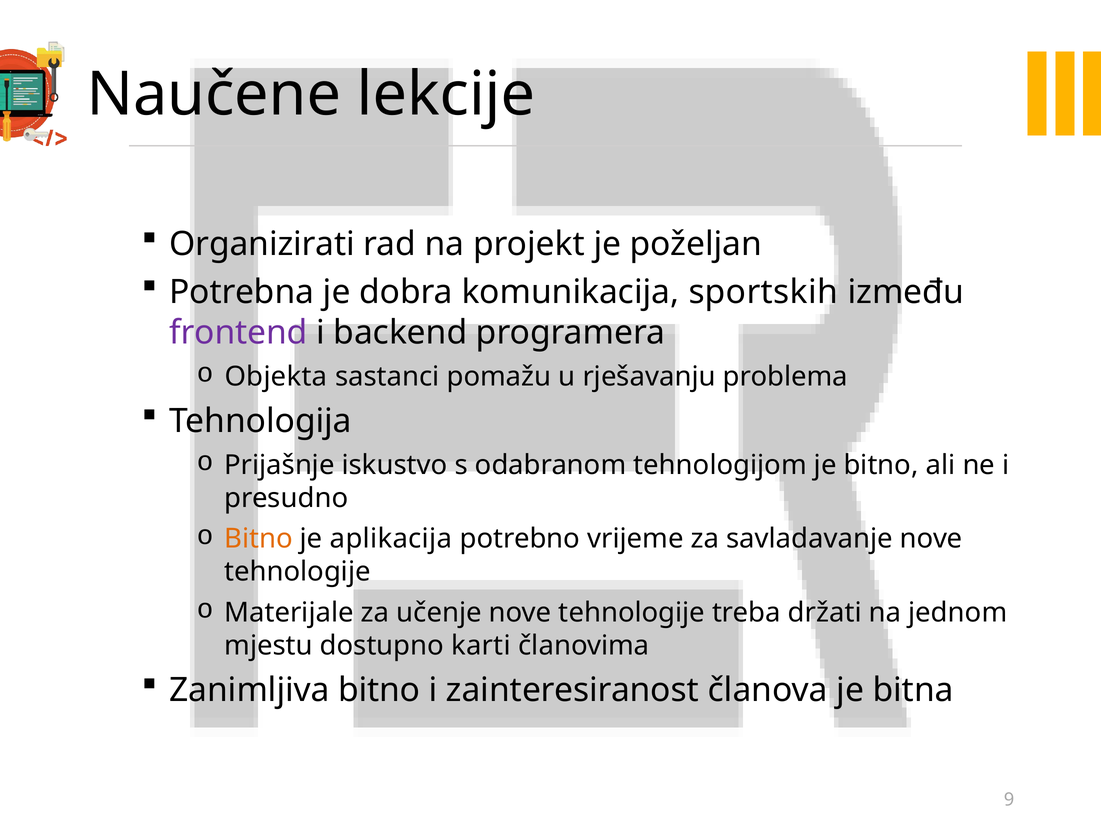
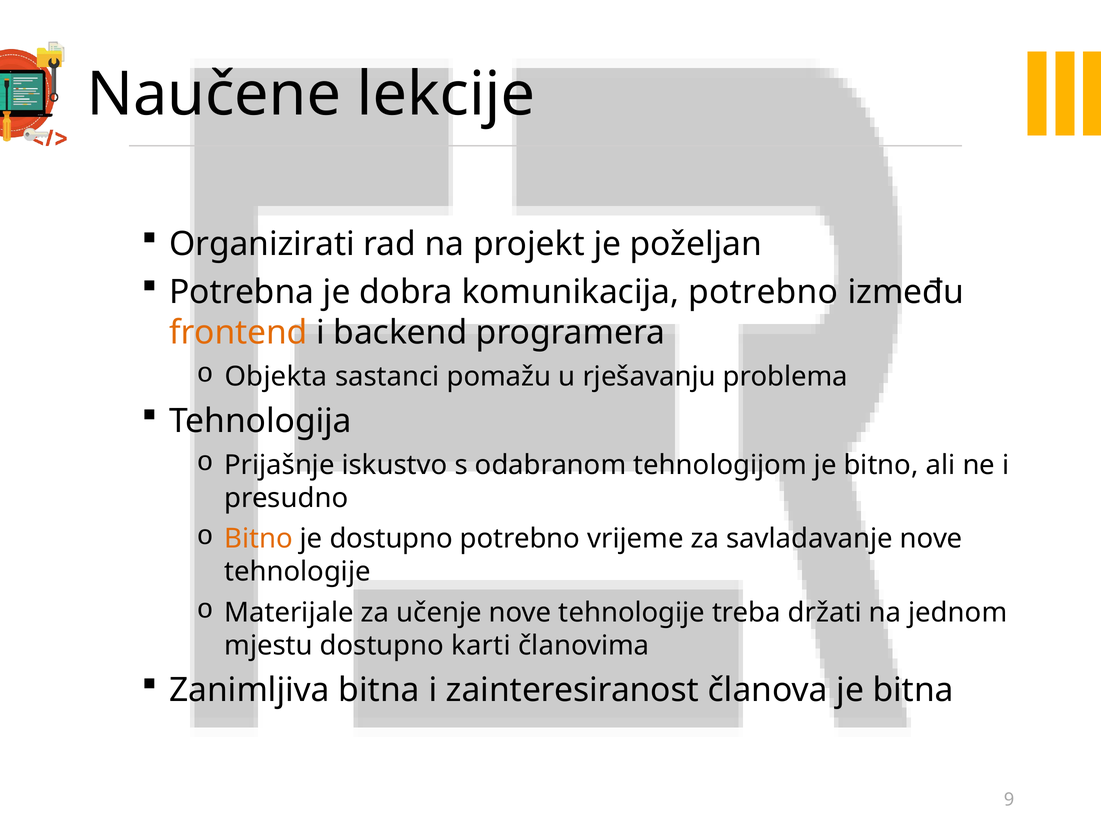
komunikacija sportskih: sportskih -> potrebno (763, 292)
frontend colour: purple -> orange (238, 332)
je aplikacija: aplikacija -> dostupno (391, 539)
Zanimljiva bitno: bitno -> bitna (379, 690)
